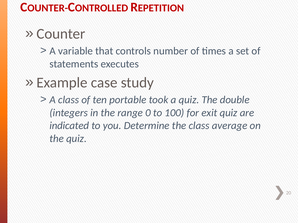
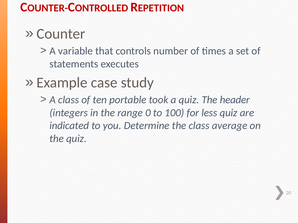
double: double -> header (235, 100)
exit: exit -> less (209, 113)
